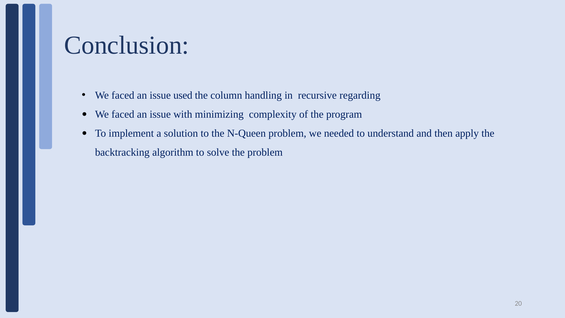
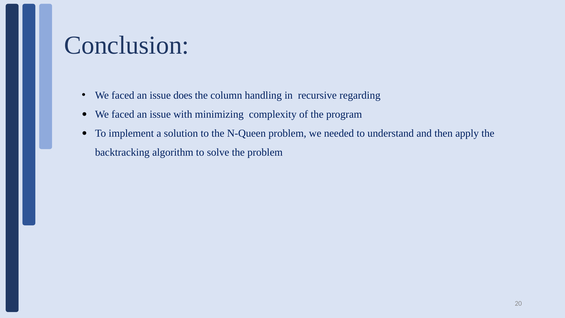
used: used -> does (183, 95)
